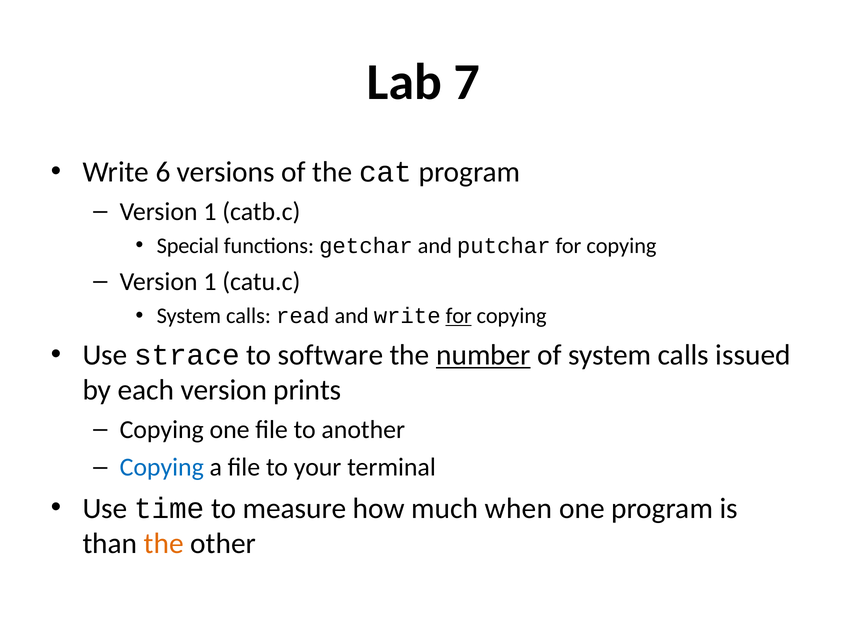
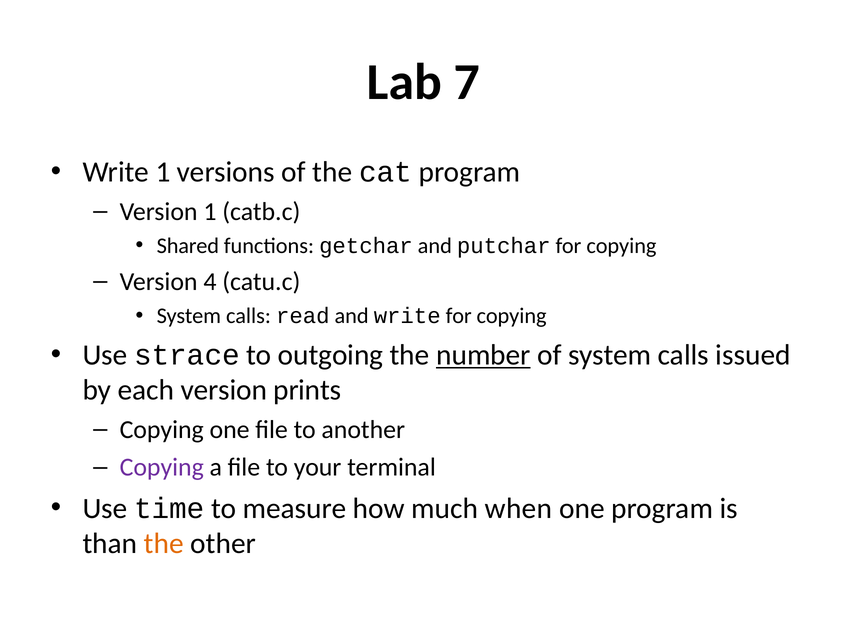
Write 6: 6 -> 1 (163, 172)
Special: Special -> Shared (188, 246)
1: 1 -> 4 (210, 282)
for underline: present -> none (459, 316)
software: software -> outgoing (331, 355)
Copying colour: blue -> purple (162, 468)
